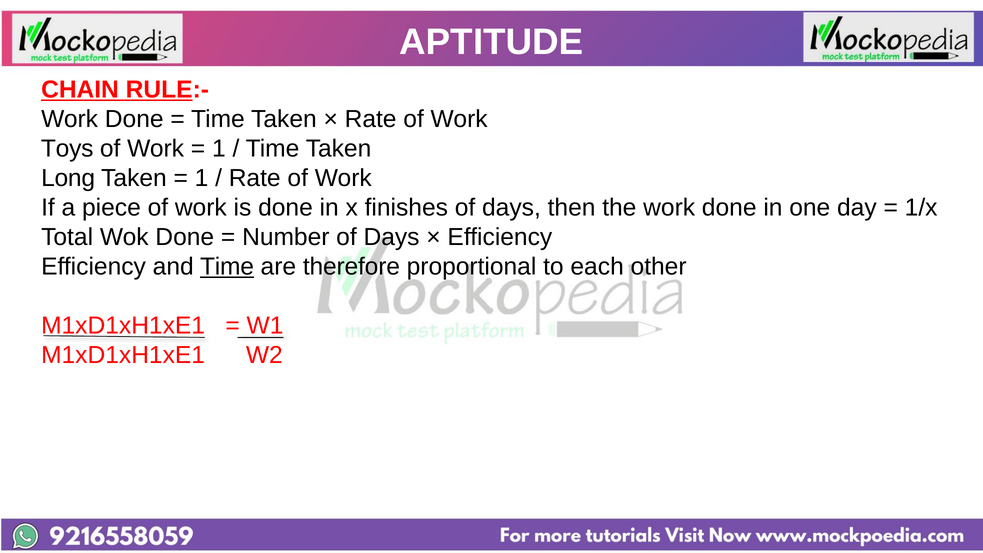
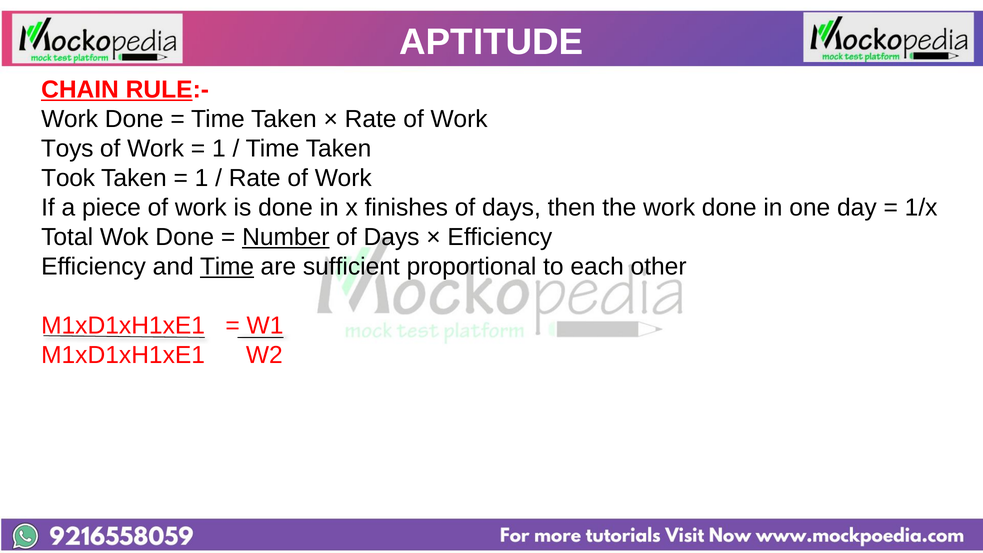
Long: Long -> Took (68, 178)
Number underline: none -> present (286, 237)
therefore: therefore -> sufficient (351, 266)
